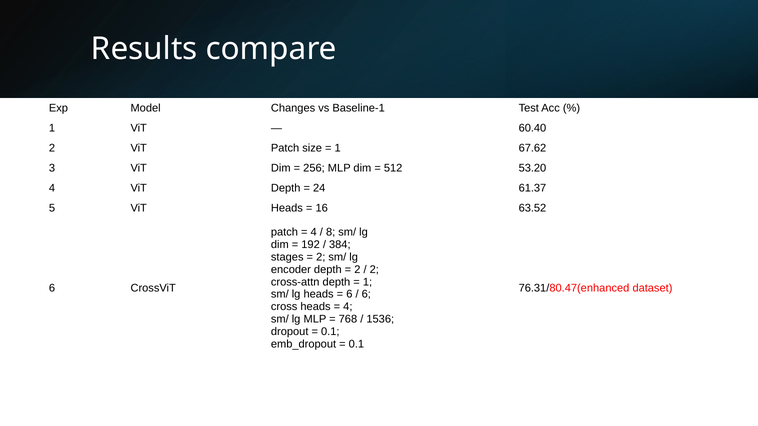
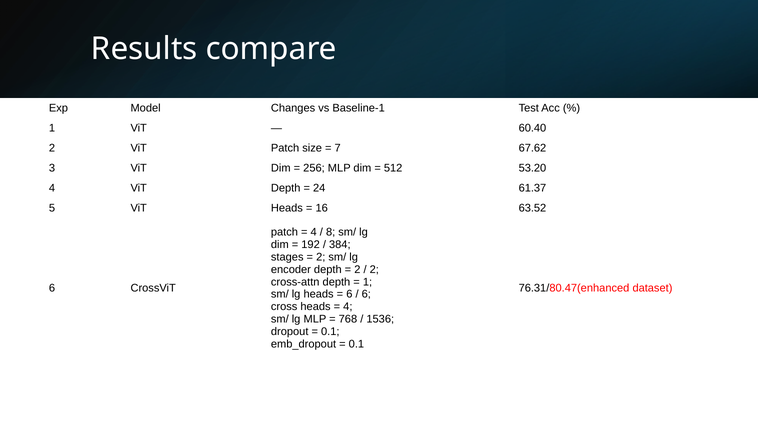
1: 1 -> 7 (338, 148)
